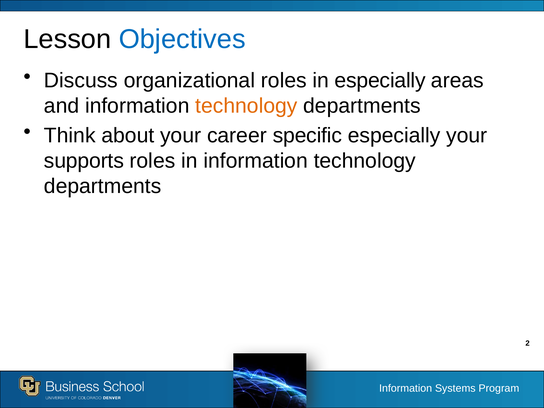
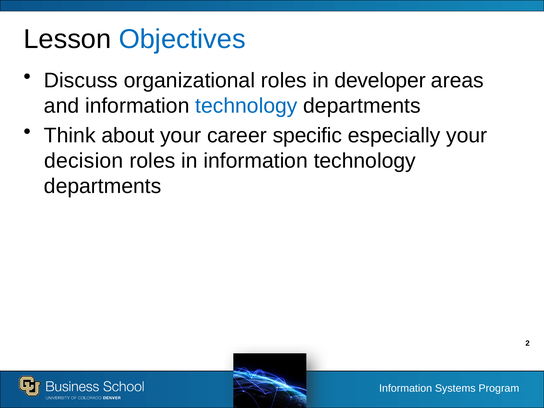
in especially: especially -> developer (380, 80)
technology colour: orange -> blue (246, 106)
supports: supports -> decision (84, 161)
